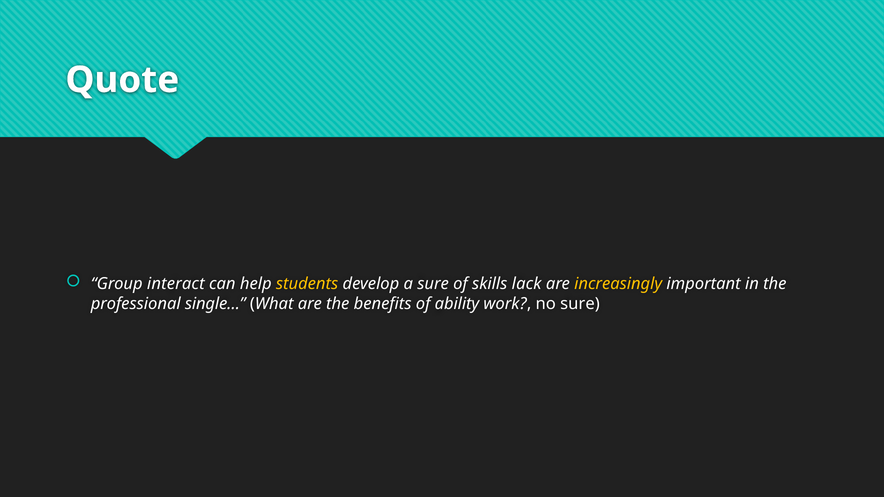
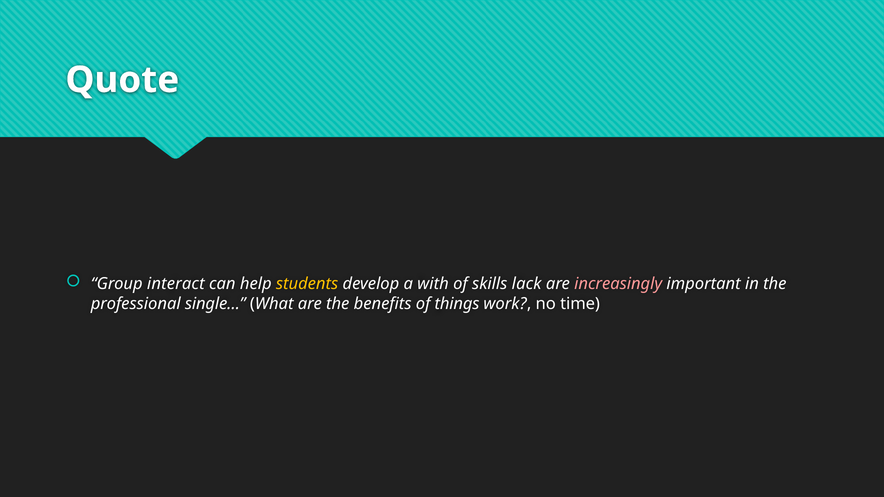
a sure: sure -> with (433, 284)
increasingly colour: yellow -> pink (618, 284)
ability: ability -> things (457, 304)
no sure: sure -> time (580, 304)
